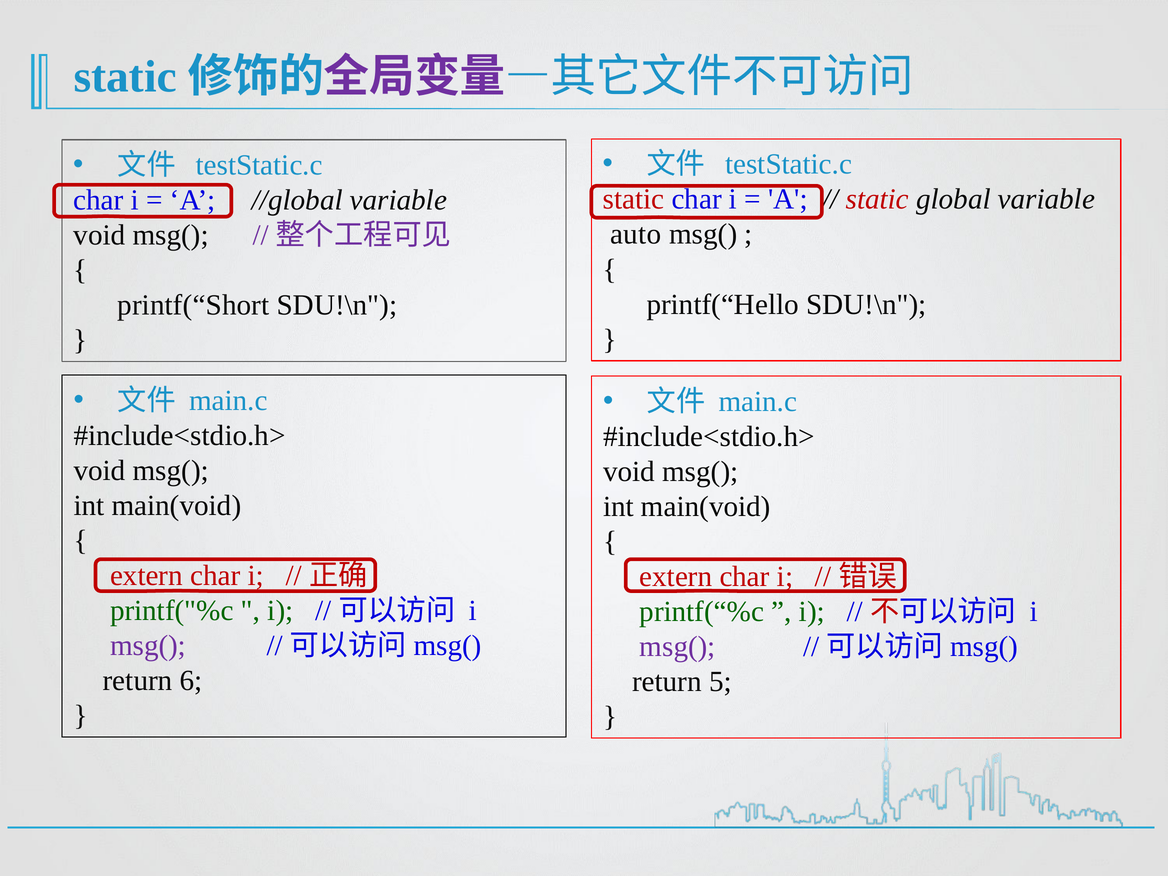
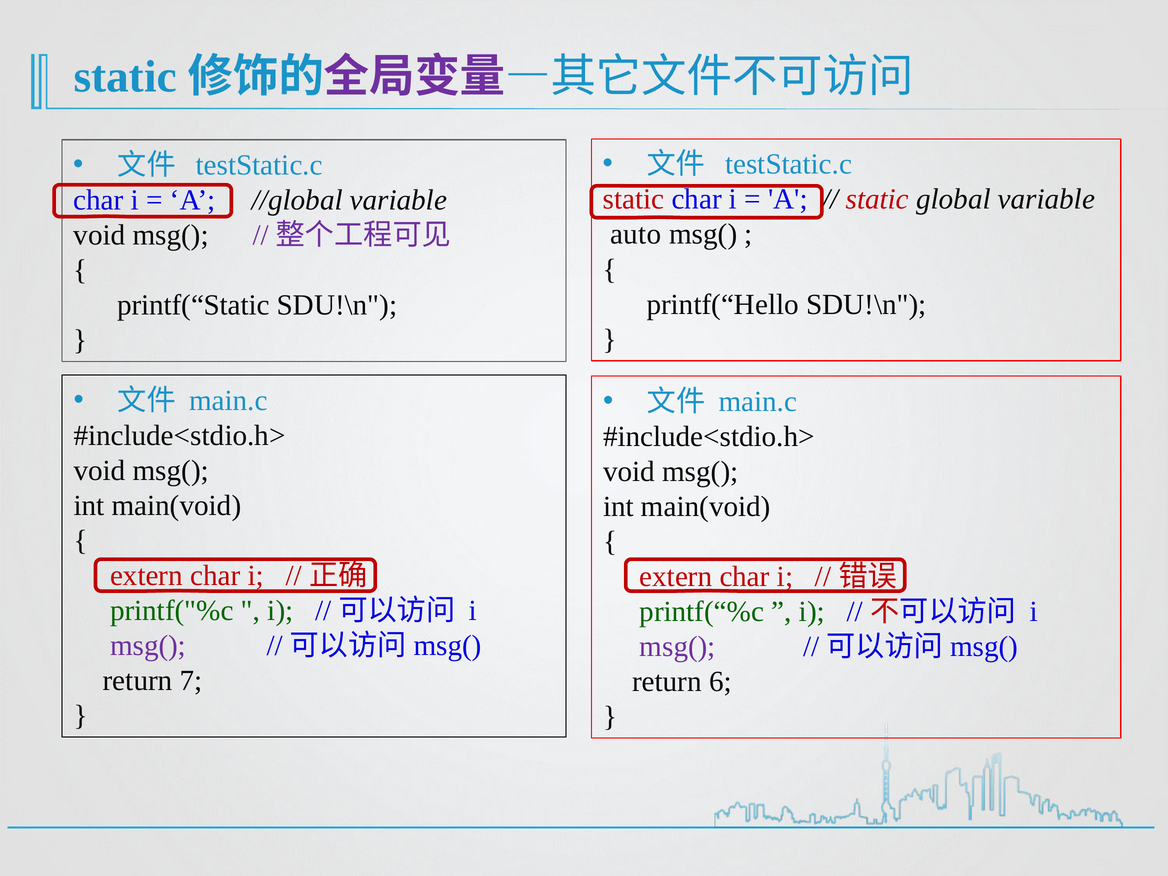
printf(“Short: printf(“Short -> printf(“Static (193, 305)
6: 6 -> 7 (191, 681)
5: 5 -> 6 (720, 682)
